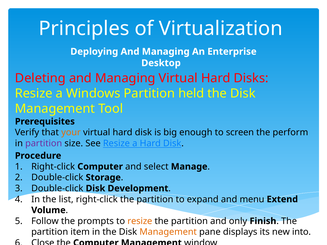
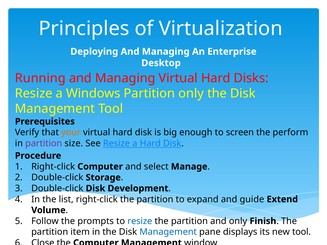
Deleting: Deleting -> Running (40, 78)
Partition held: held -> only (191, 94)
menu: menu -> guide (252, 199)
resize colour: orange -> blue (140, 221)
Management colour: orange -> blue (168, 232)
new into: into -> tool (301, 232)
